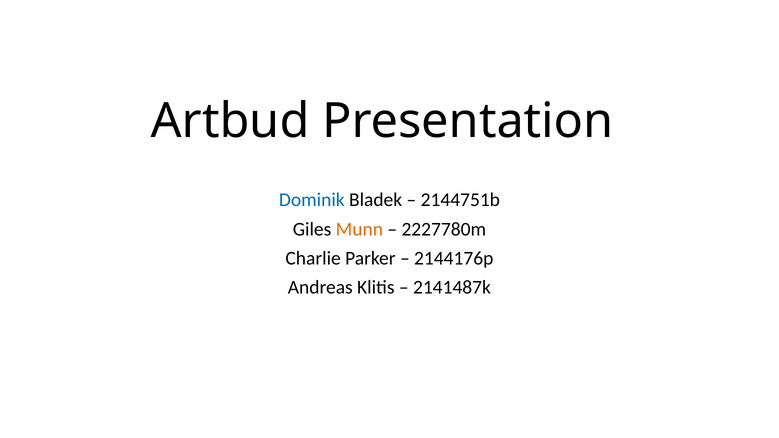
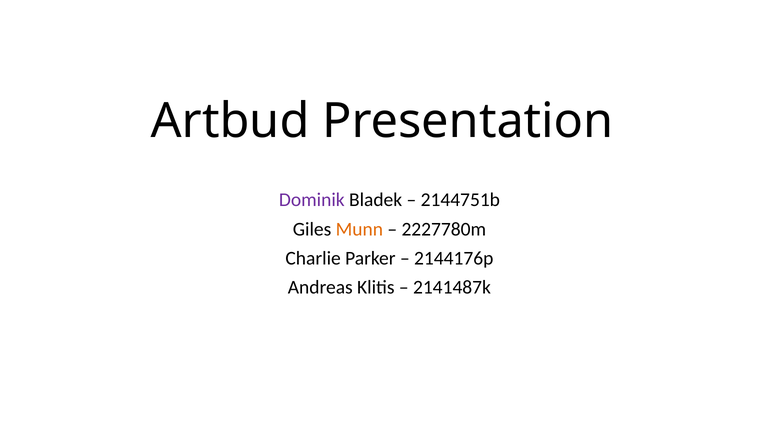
Dominik colour: blue -> purple (312, 200)
